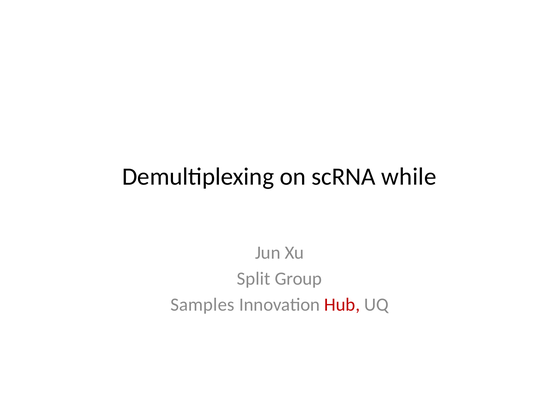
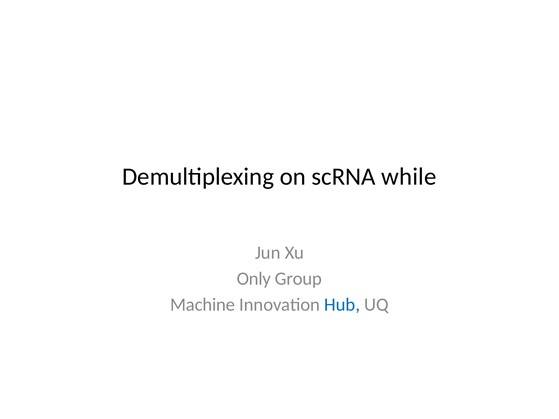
Split: Split -> Only (254, 279)
Samples: Samples -> Machine (203, 305)
Hub colour: red -> blue (342, 305)
